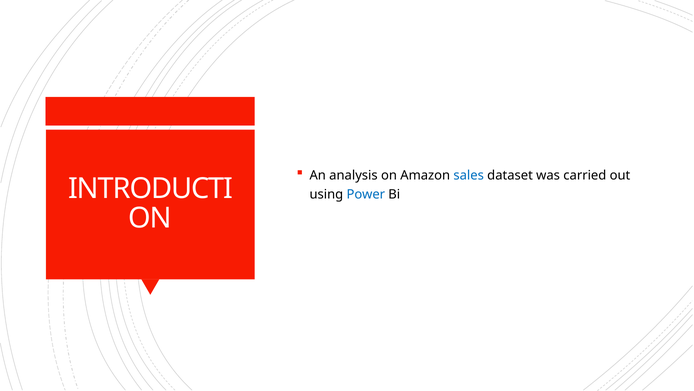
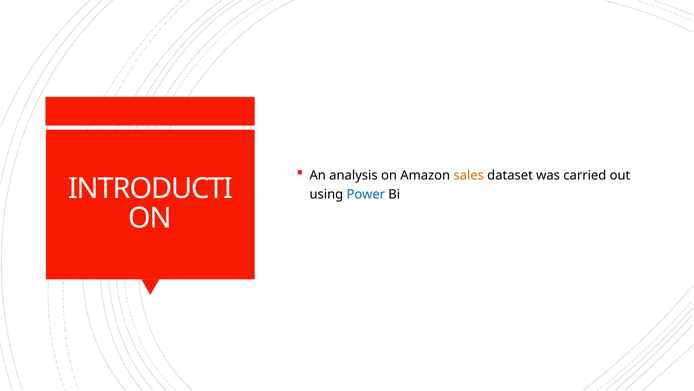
sales colour: blue -> orange (469, 175)
